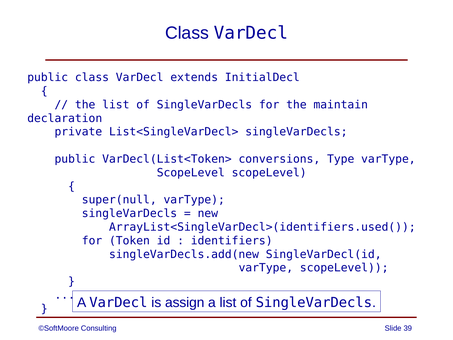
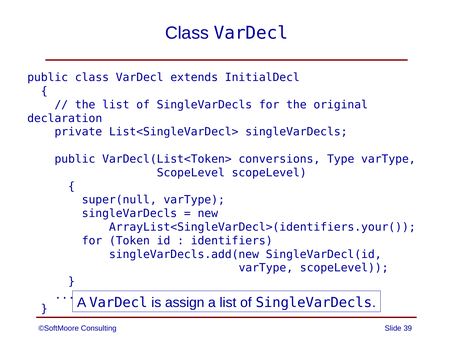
maintain: maintain -> original (341, 105)
ArrayList<SingleVarDecl>(identifiers.used(: ArrayList<SingleVarDecl>(identifiers.used( -> ArrayList<SingleVarDecl>(identifiers.your( (262, 227)
